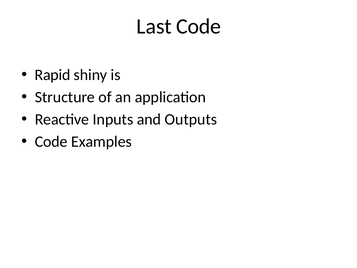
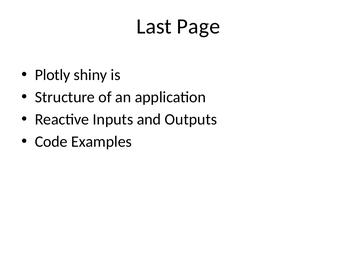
Last Code: Code -> Page (198, 26)
Rapid: Rapid -> Plotly (52, 75)
